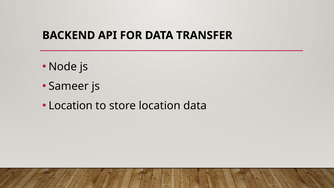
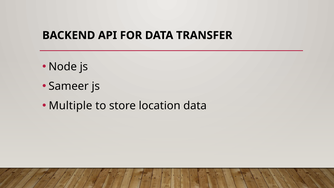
Location: Location -> Multiple (70, 106)
